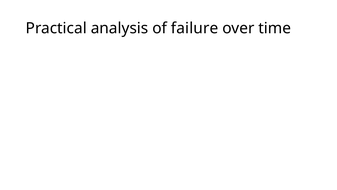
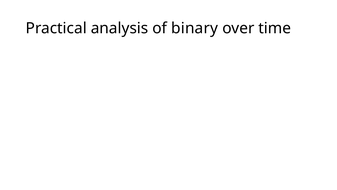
failure: failure -> binary (195, 28)
